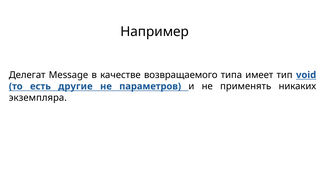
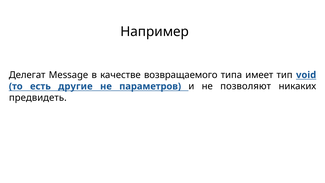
применять: применять -> позволяют (246, 86)
экземпляра: экземпляра -> предвидеть (38, 98)
